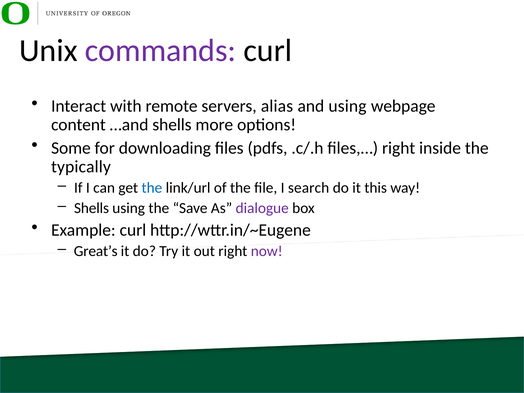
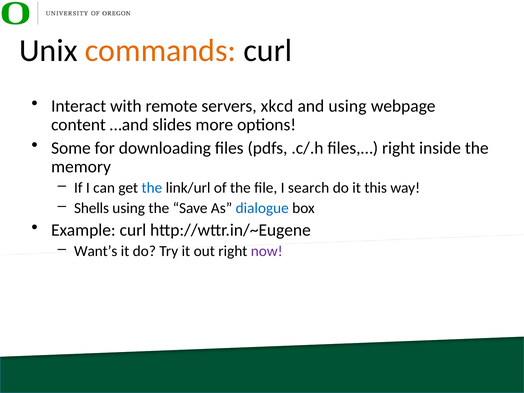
commands colour: purple -> orange (160, 51)
alias: alias -> xkcd (277, 106)
…and shells: shells -> slides (172, 125)
typically: typically -> memory (81, 167)
dialogue colour: purple -> blue (262, 208)
Great’s: Great’s -> Want’s (96, 251)
